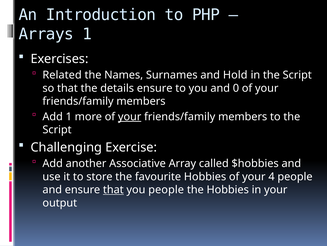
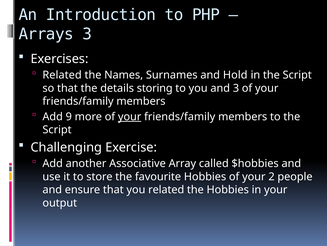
Arrays 1: 1 -> 3 (87, 34)
details ensure: ensure -> storing (155, 88)
and 0: 0 -> 3 (236, 88)
Add 1: 1 -> 9 (69, 116)
4: 4 -> 2 (272, 176)
that underline: present -> none (113, 189)
you people: people -> related (166, 189)
